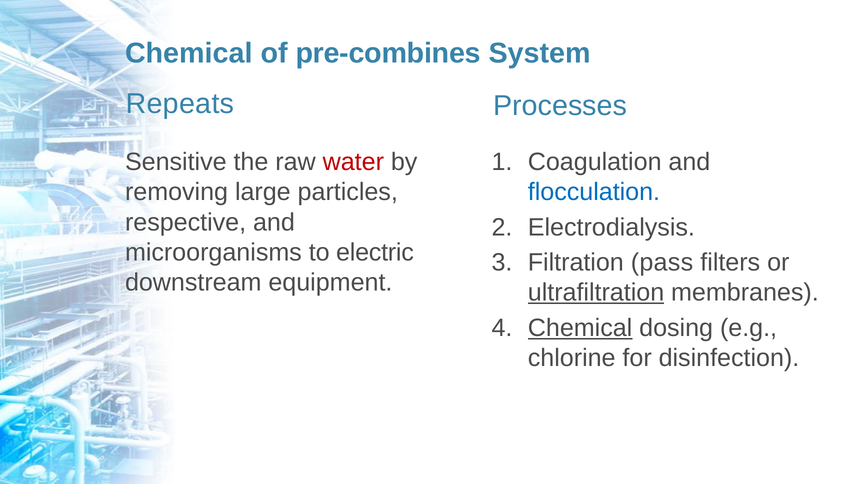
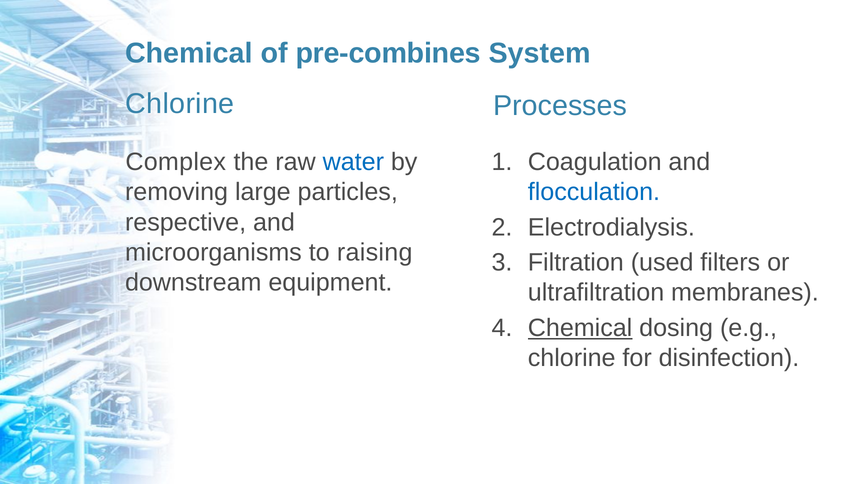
Repeats: Repeats -> Chlorine (180, 104)
Sensitive: Sensitive -> Complex (176, 162)
water colour: red -> blue (353, 162)
electric: electric -> raising (375, 253)
pass: pass -> used (662, 263)
ultrafiltration underline: present -> none (596, 293)
